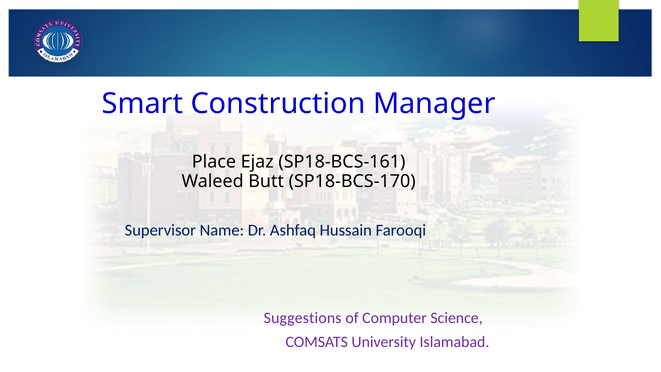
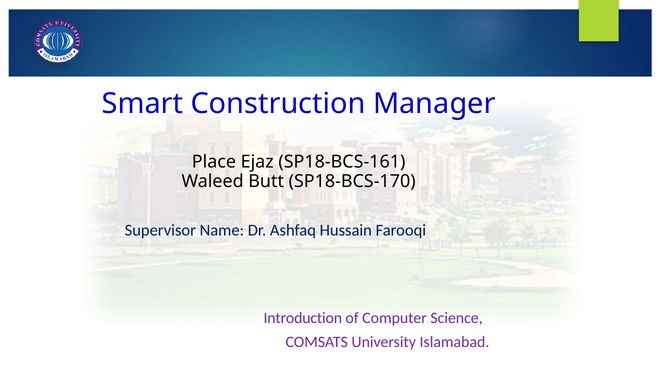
Suggestions: Suggestions -> Introduction (303, 318)
